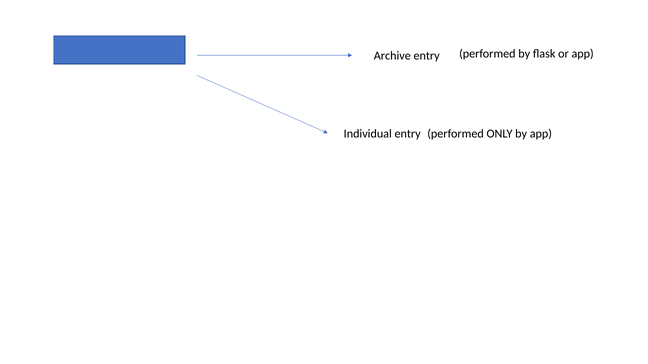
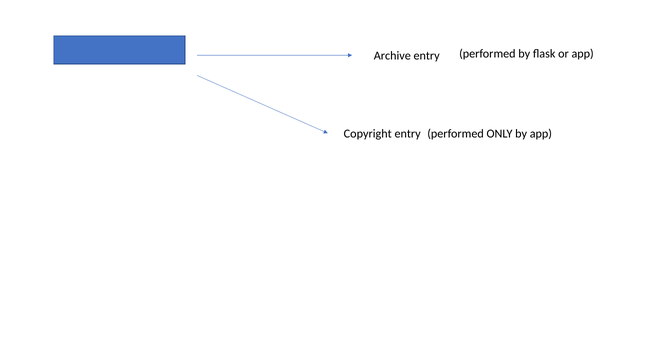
Individual: Individual -> Copyright (368, 134)
